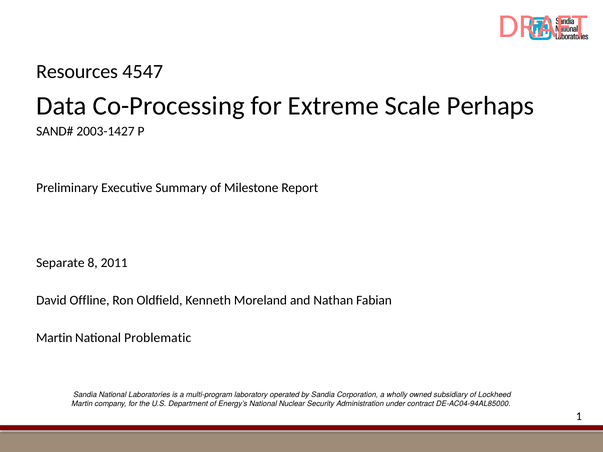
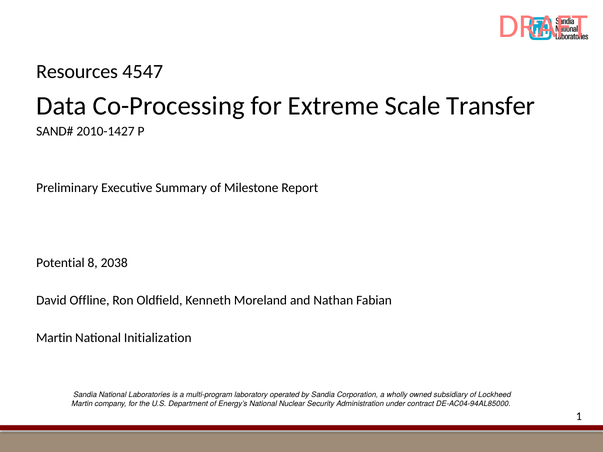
Perhaps: Perhaps -> Transfer (491, 106)
2003-1427: 2003-1427 -> 2010-1427 (106, 132)
Separate: Separate -> Potential (60, 263)
2011: 2011 -> 2038 (114, 263)
Problematic: Problematic -> Initialization (158, 338)
